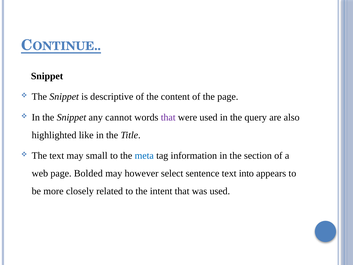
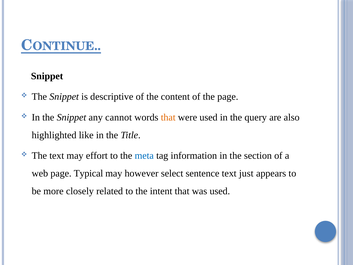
that colour: purple -> orange (168, 117)
small: small -> effort (97, 156)
Bolded: Bolded -> Typical (88, 173)
into: into -> just (246, 173)
